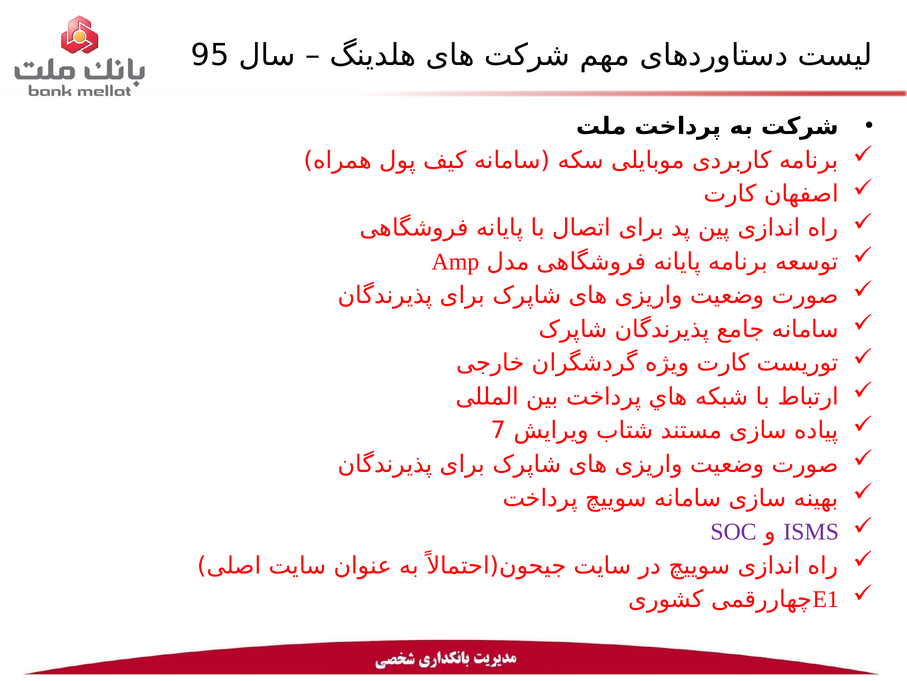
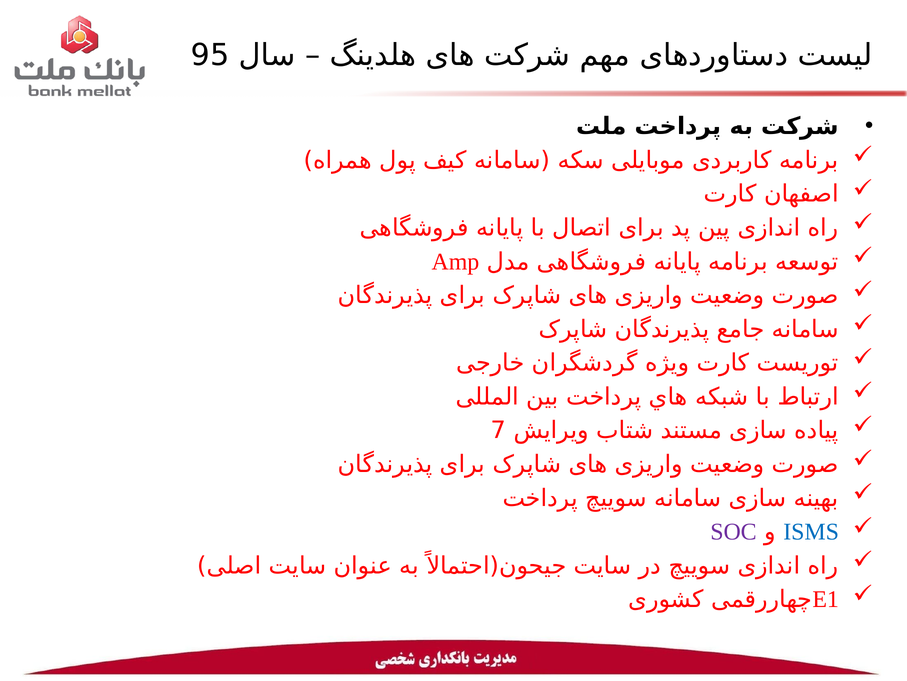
ISMS colour: purple -> blue (811, 531)
